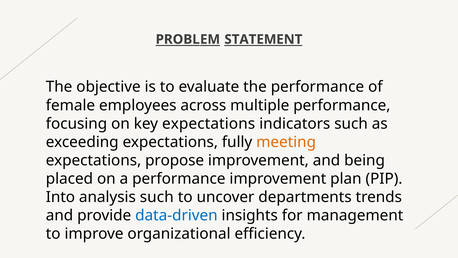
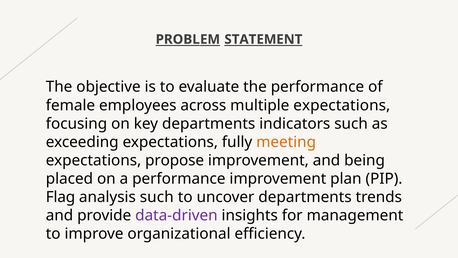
multiple performance: performance -> expectations (342, 105)
key expectations: expectations -> departments (209, 123)
Into: Into -> Flag (60, 197)
data-driven colour: blue -> purple (176, 215)
